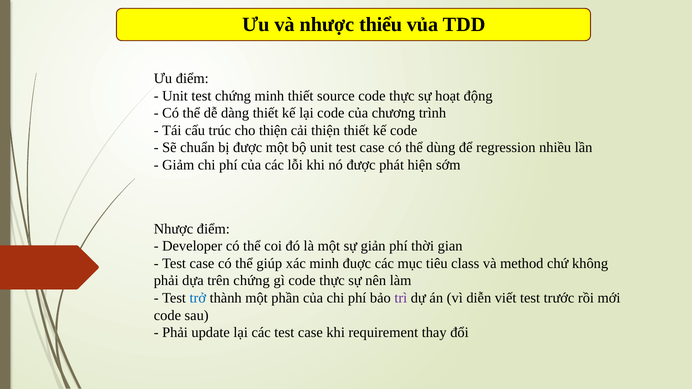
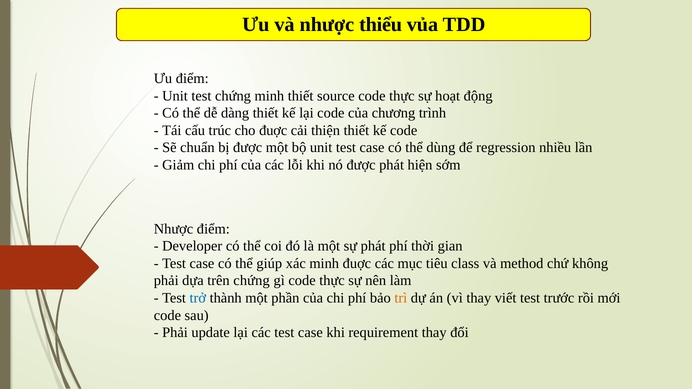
cho thiện: thiện -> đuợc (273, 131)
sự giản: giản -> phát (373, 246)
trì colour: purple -> orange (401, 298)
vì diễn: diễn -> thay (479, 298)
